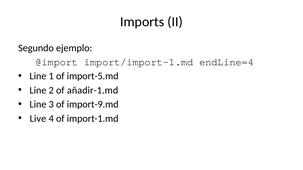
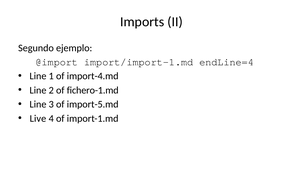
import-5.md: import-5.md -> import-4.md (93, 76)
añadir-1.md: añadir-1.md -> fichero-1.md (93, 90)
import-9.md: import-9.md -> import-5.md (93, 105)
